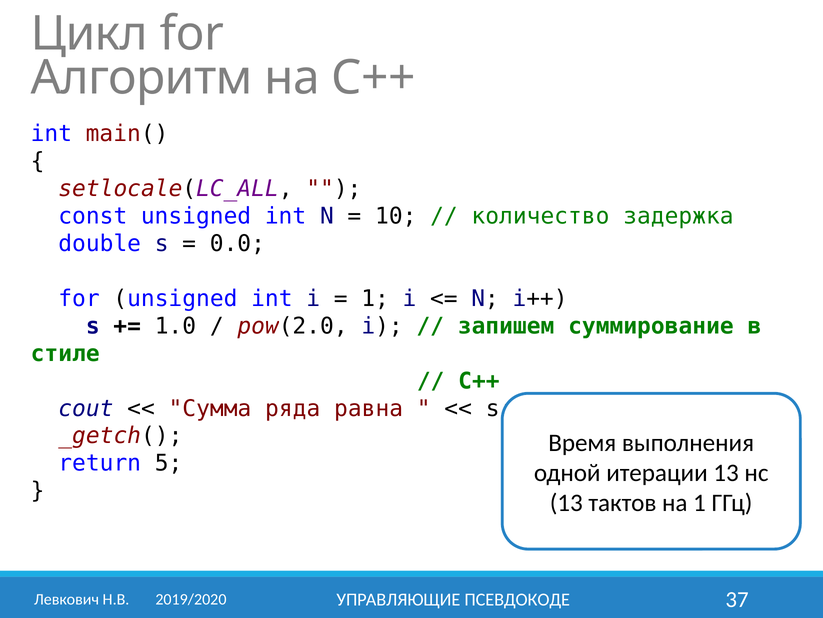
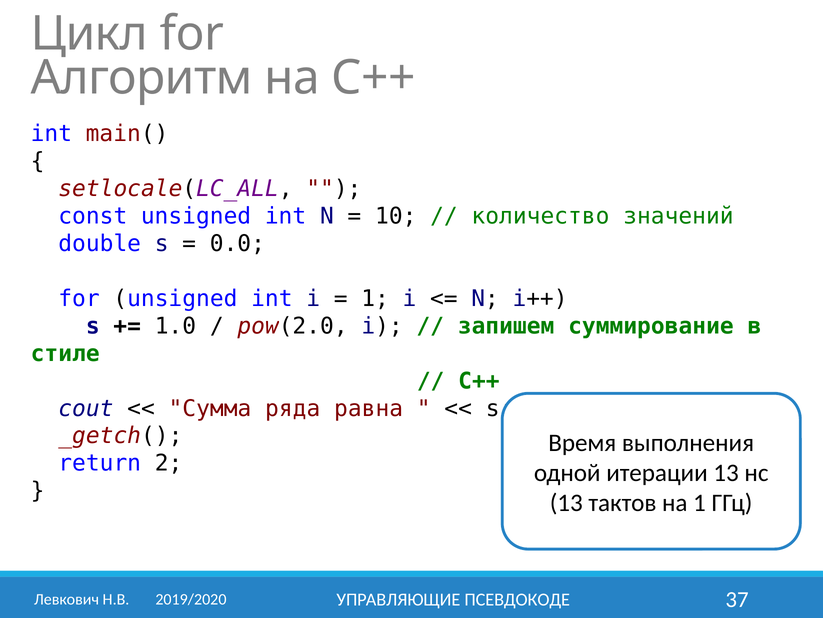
задержка: задержка -> значений (678, 216)
5: 5 -> 2 (169, 463)
